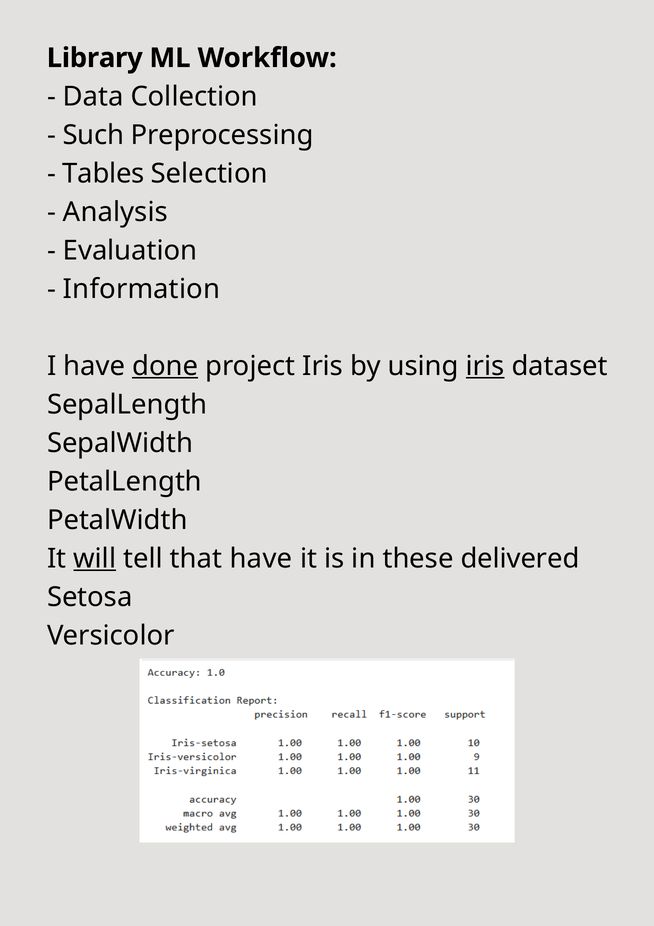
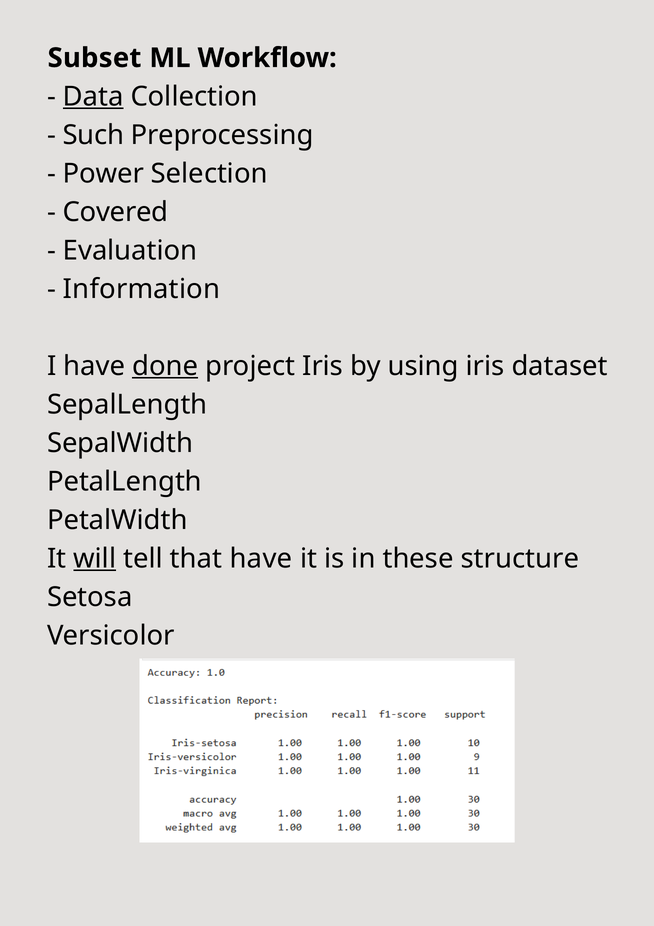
Library: Library -> Subset (94, 58)
Data underline: none -> present (93, 96)
Tables: Tables -> Power (103, 173)
Analysis: Analysis -> Covered (116, 212)
iris underline: present -> none (485, 366)
delivered: delivered -> structure (520, 558)
